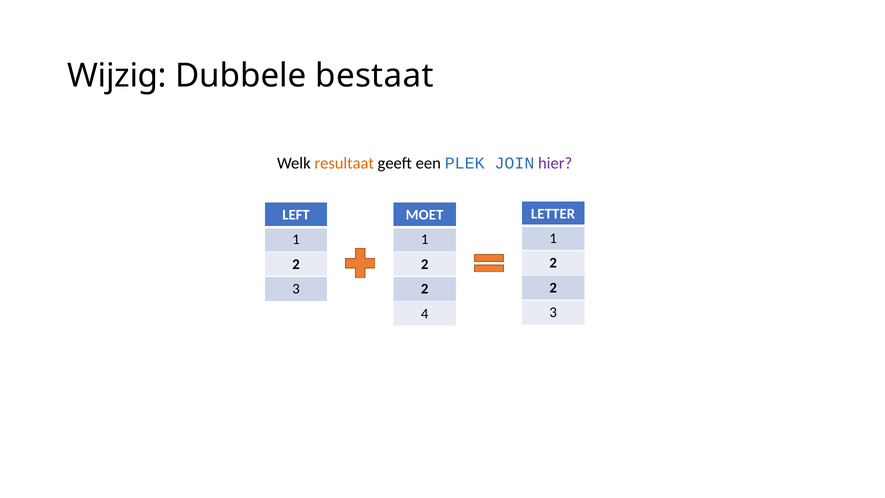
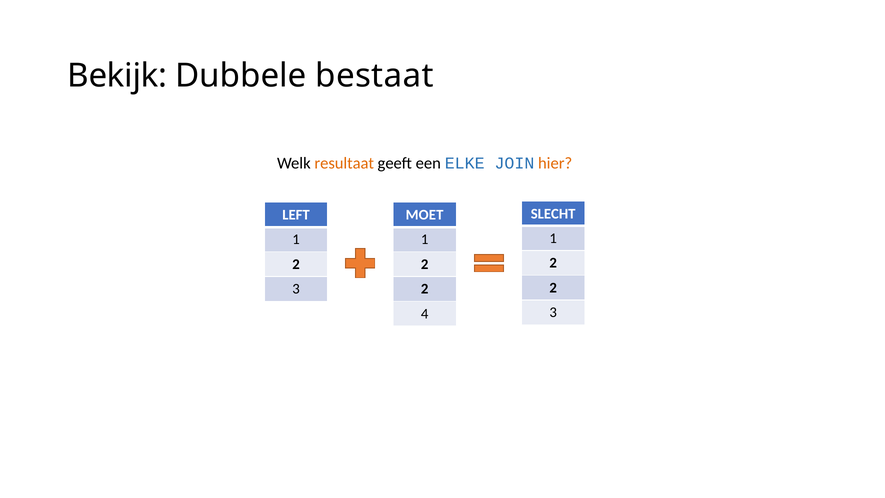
Wijzig: Wijzig -> Bekijk (117, 76)
PLEK: PLEK -> ELKE (465, 163)
hier colour: purple -> orange (555, 163)
LETTER: LETTER -> SLECHT (553, 214)
